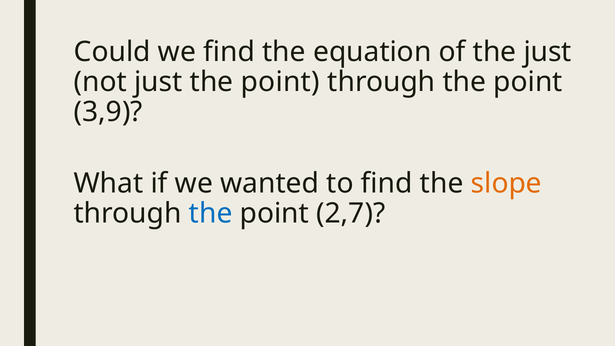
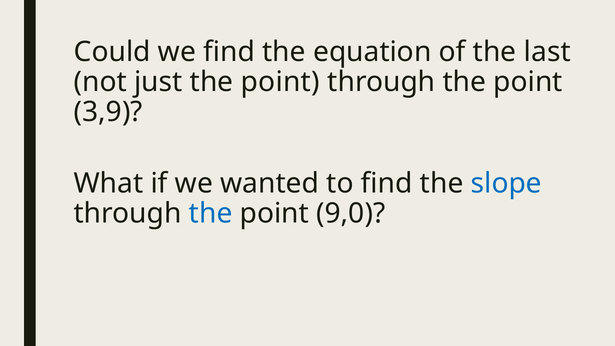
the just: just -> last (547, 52)
slope colour: orange -> blue (506, 183)
2,7: 2,7 -> 9,0 (351, 213)
